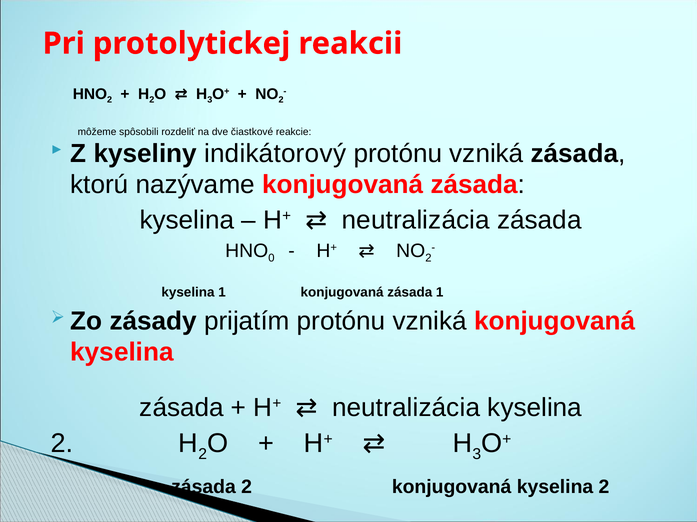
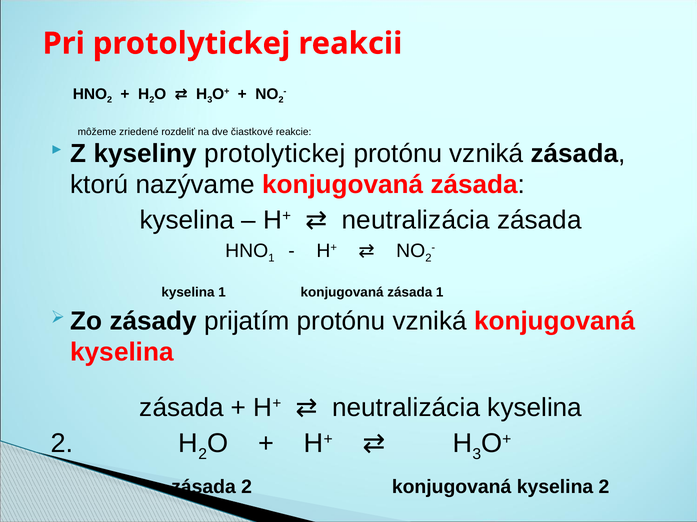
spôsobili: spôsobili -> zriedené (139, 132)
kyseliny indikátorový: indikátorový -> protolytickej (275, 154)
0: 0 -> 1 (271, 259)
